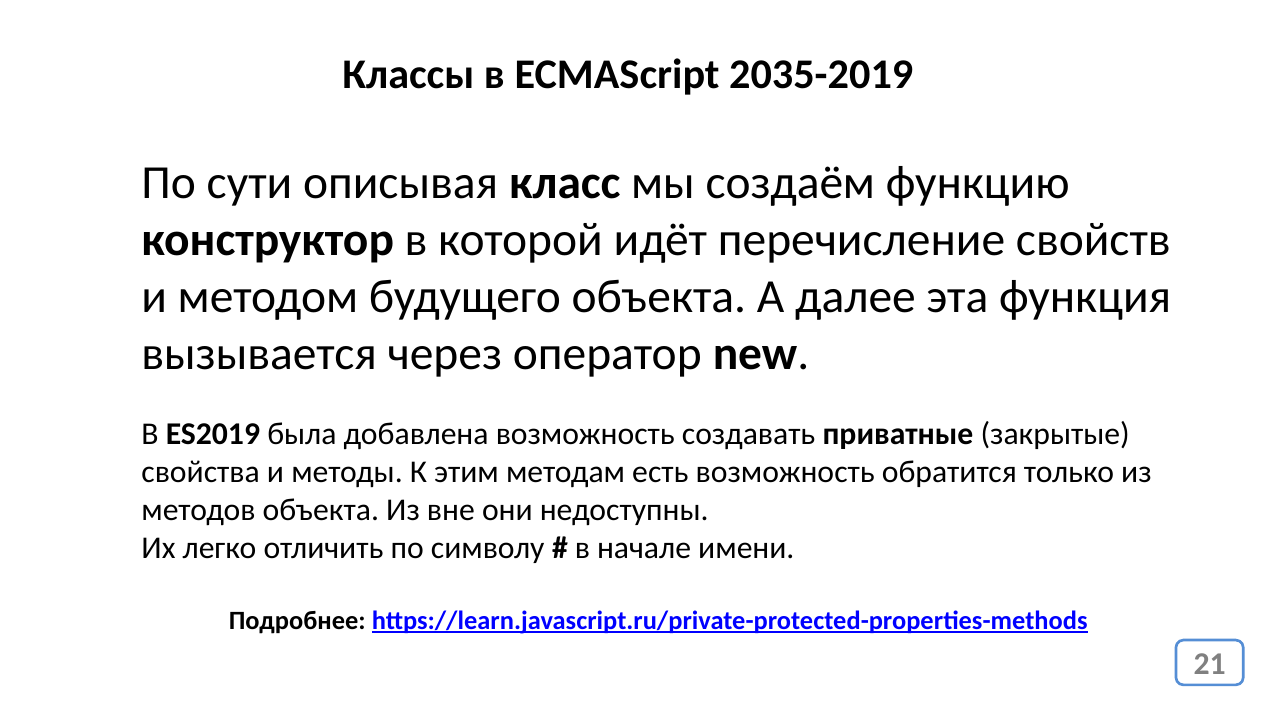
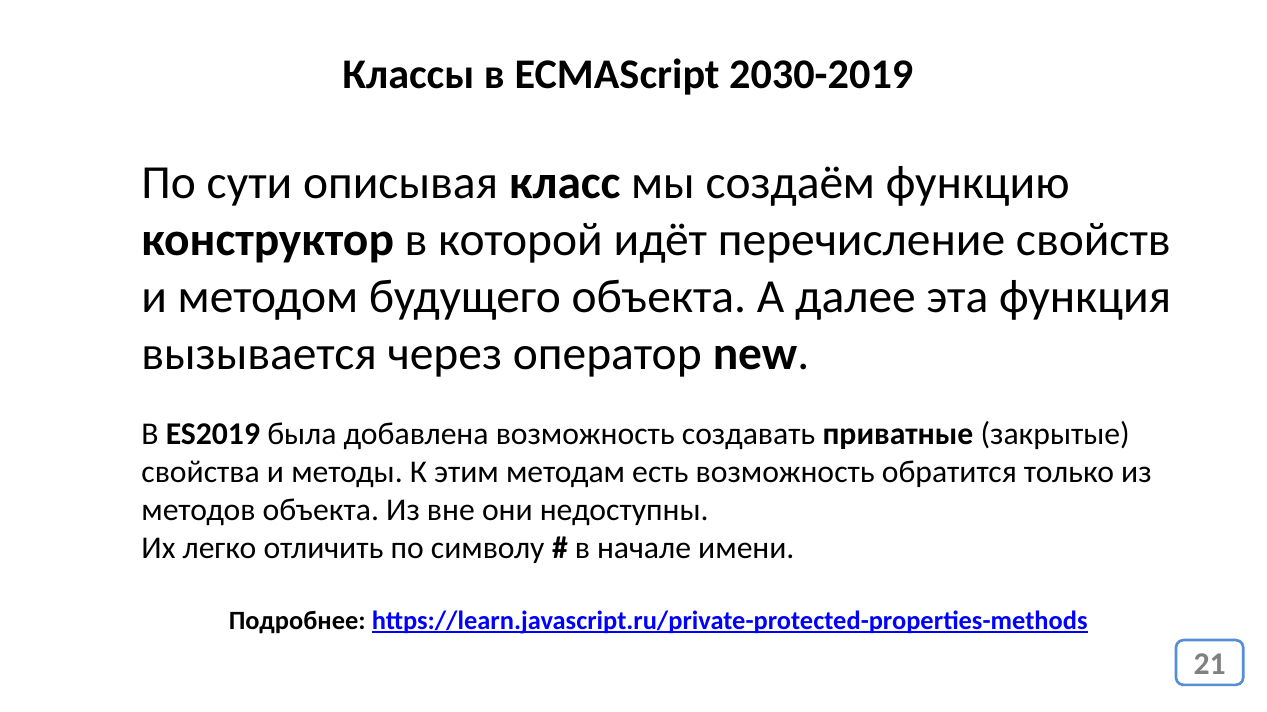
2035-2019: 2035-2019 -> 2030-2019 (821, 75)
